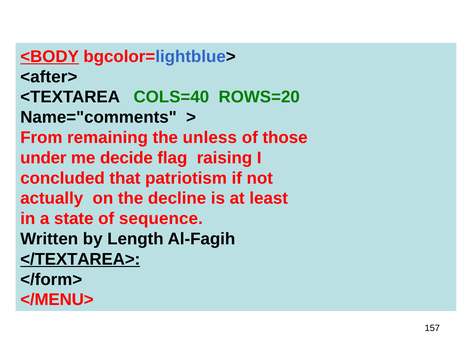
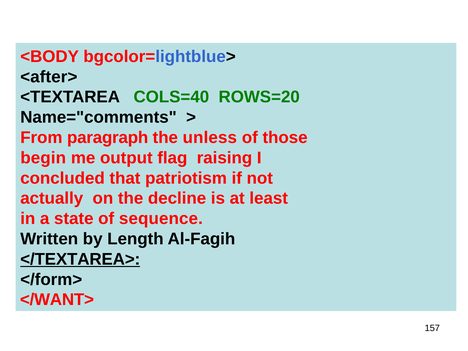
<BODY underline: present -> none (50, 57)
remaining: remaining -> paragraph (108, 138)
under: under -> begin (43, 158)
decide: decide -> output (126, 158)
</MENU>: </MENU> -> </WANT> (57, 300)
